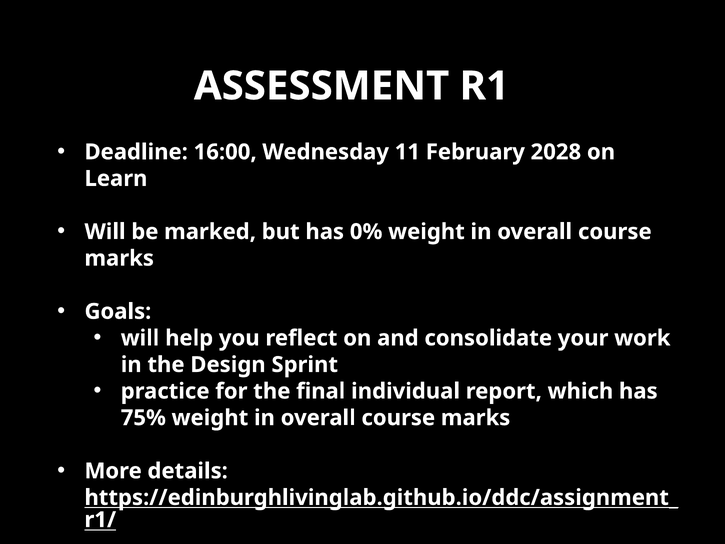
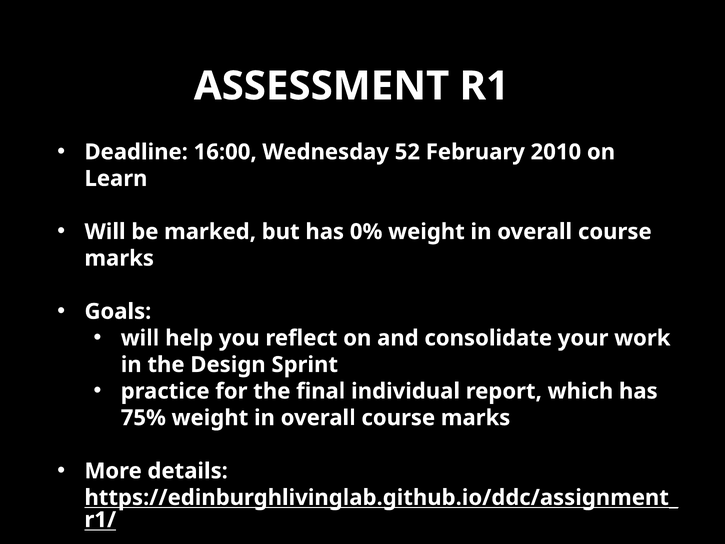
11: 11 -> 52 (407, 152)
2028: 2028 -> 2010 (556, 152)
